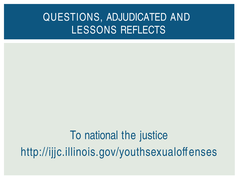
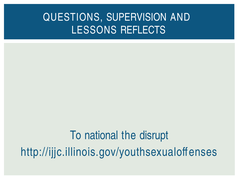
ADJUDICATED: ADJUDICATED -> SUPERVISION (136, 17)
justice: justice -> disrupt (154, 135)
